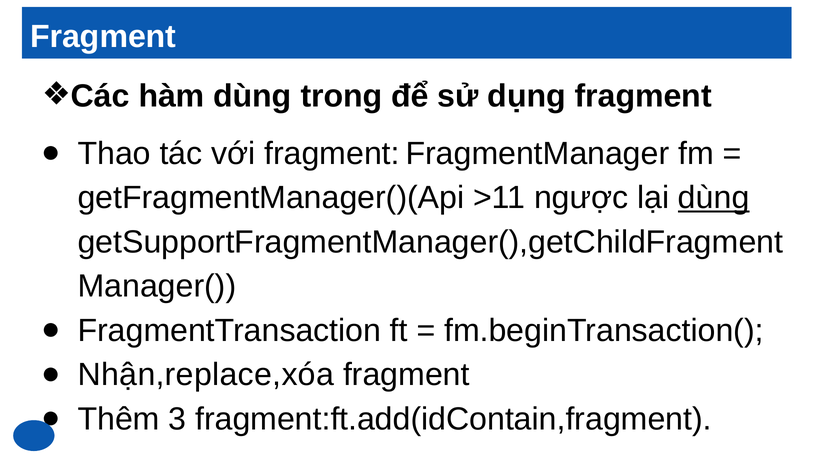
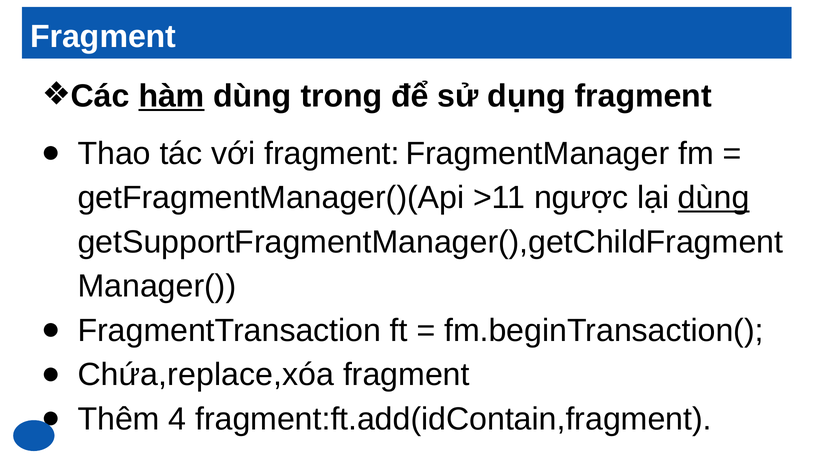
hàm underline: none -> present (172, 96)
Nhận,replace,xóa: Nhận,replace,xóa -> Chứa,replace,xóa (206, 375)
3: 3 -> 4 (177, 420)
